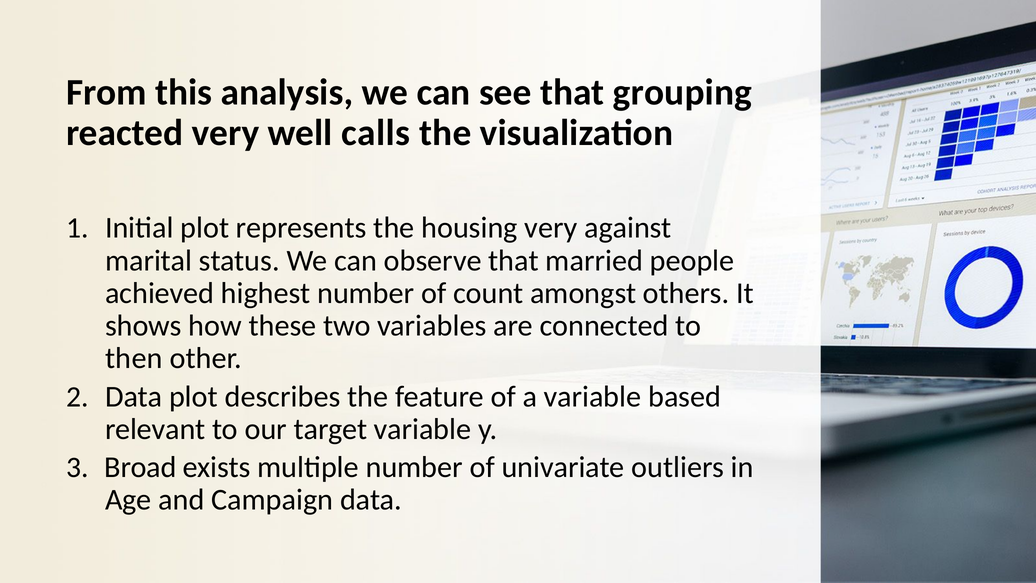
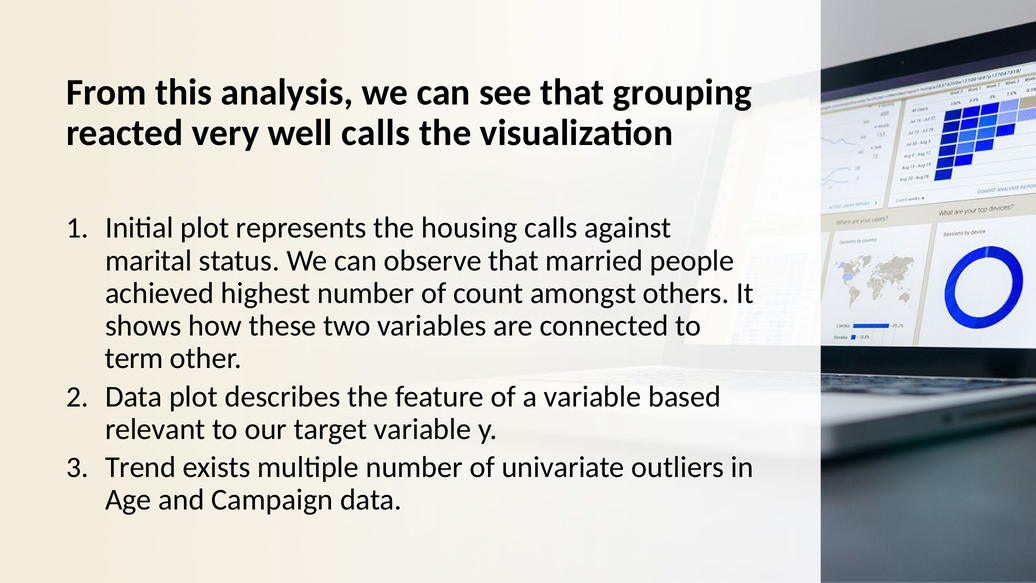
housing very: very -> calls (551, 228)
then: then -> term (134, 358)
Broad: Broad -> Trend (140, 467)
